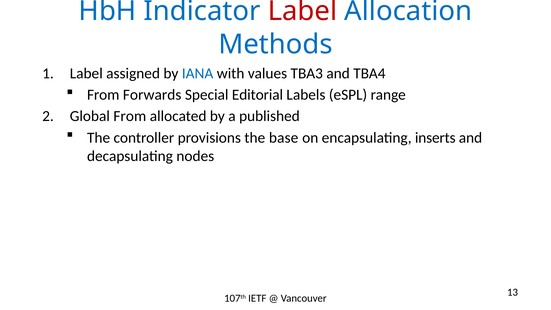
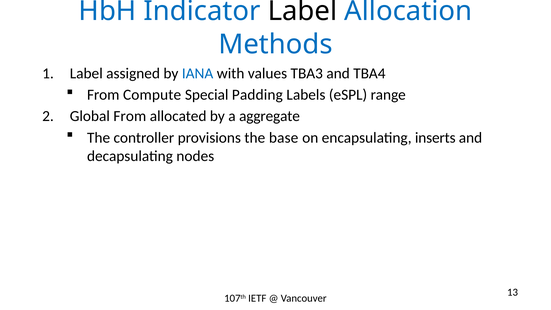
Label colour: red -> black (302, 11)
Forwards: Forwards -> Compute (152, 95)
Editorial: Editorial -> Padding (257, 95)
published: published -> aggregate (269, 116)
